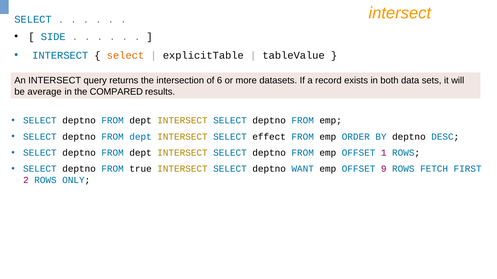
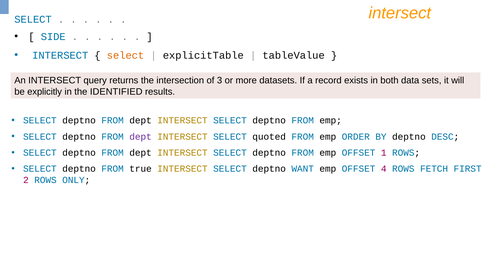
6: 6 -> 3 (220, 81)
average: average -> explicitly (45, 92)
COMPARED: COMPARED -> IDENTIFIED (116, 92)
dept colour: blue -> purple (141, 137)
effect: effect -> quoted (269, 137)
9: 9 -> 4 (384, 169)
